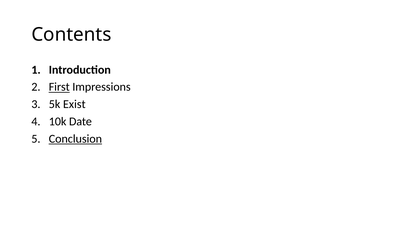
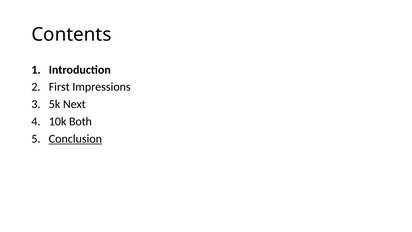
First underline: present -> none (59, 87)
Exist: Exist -> Next (74, 104)
Date: Date -> Both (80, 121)
